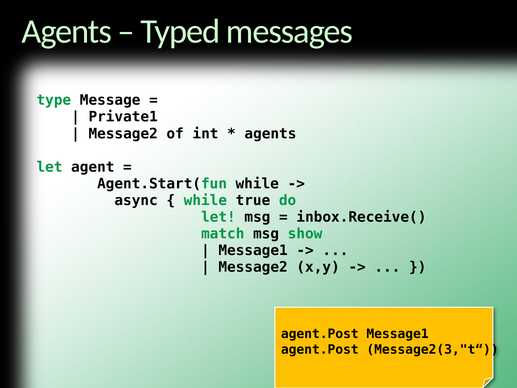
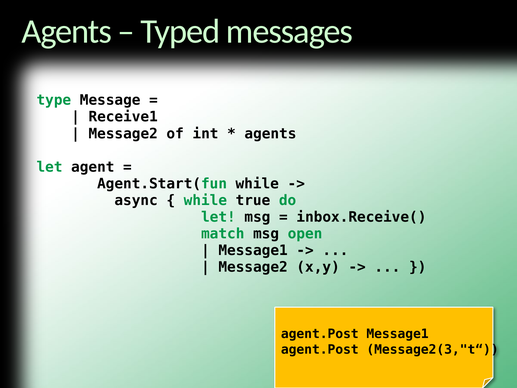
Private1: Private1 -> Receive1 (123, 117)
show: show -> open (305, 234)
